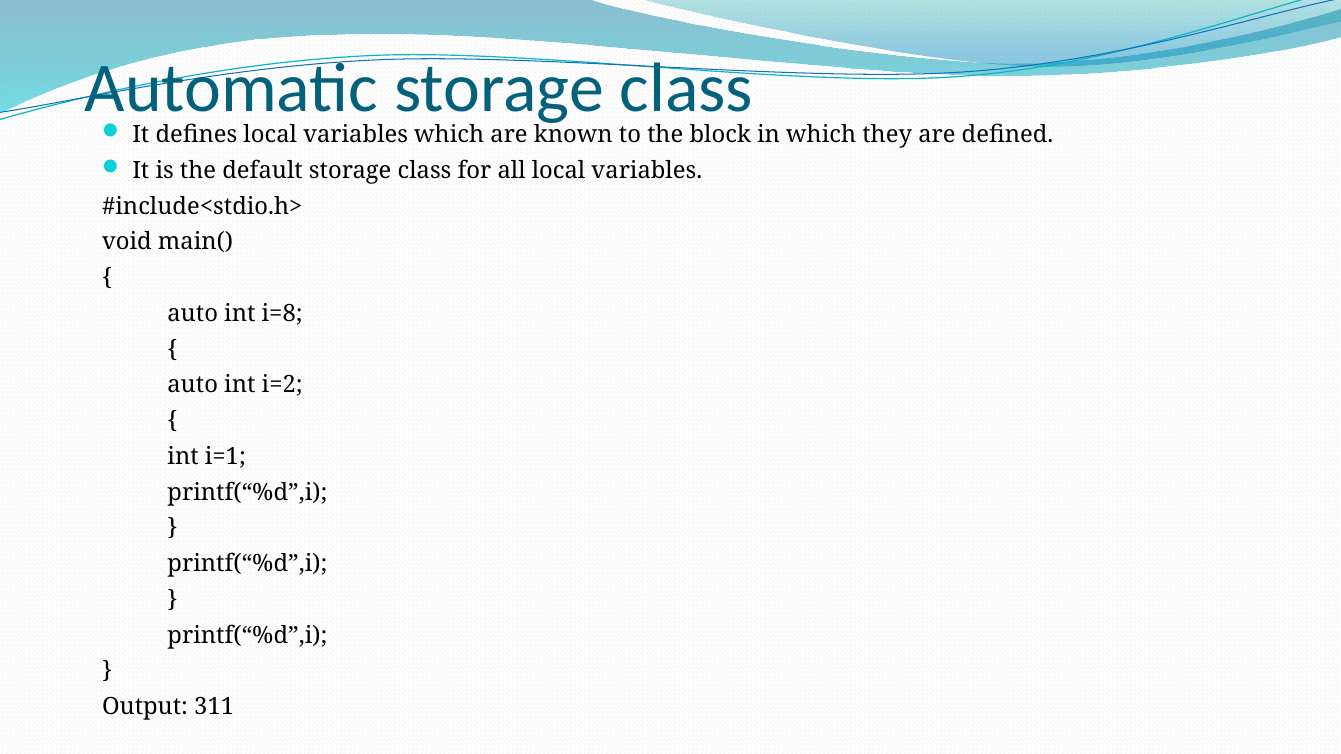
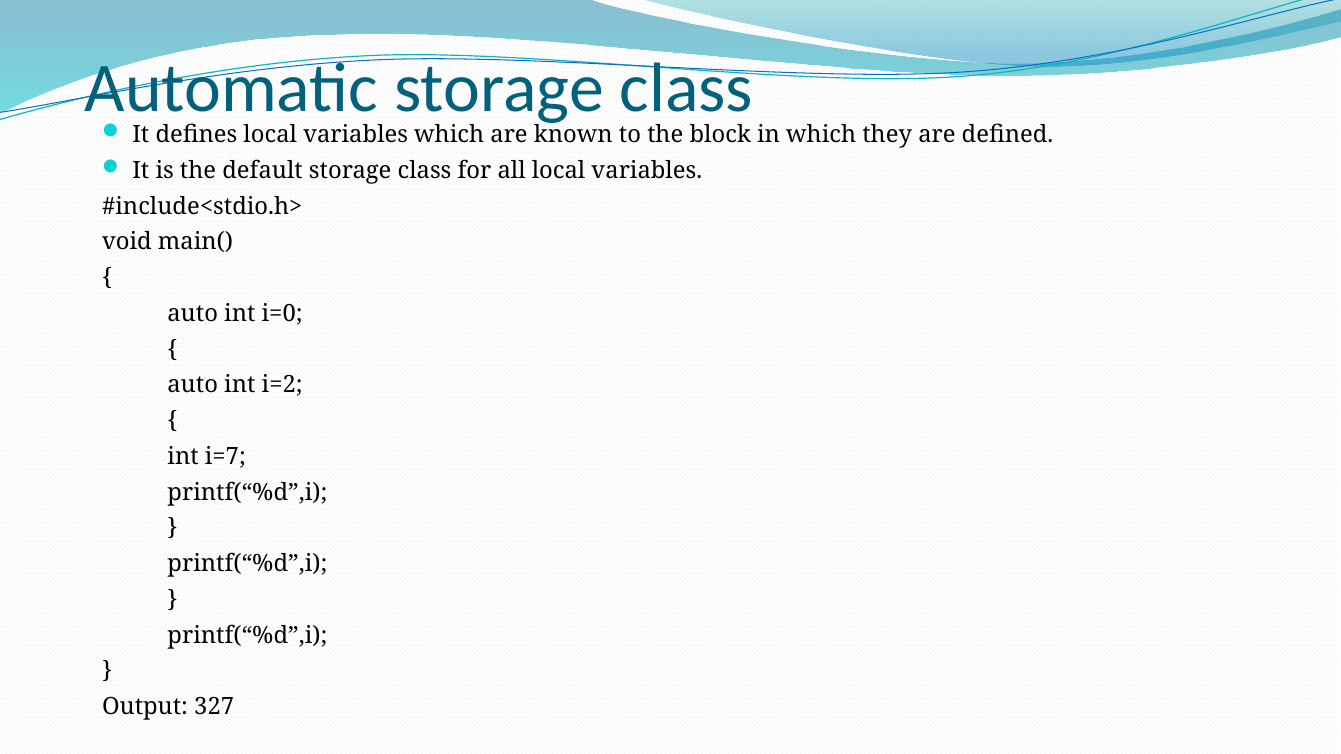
i=8: i=8 -> i=0 (282, 314)
i=1: i=1 -> i=7 (225, 457)
311: 311 -> 327 (214, 707)
